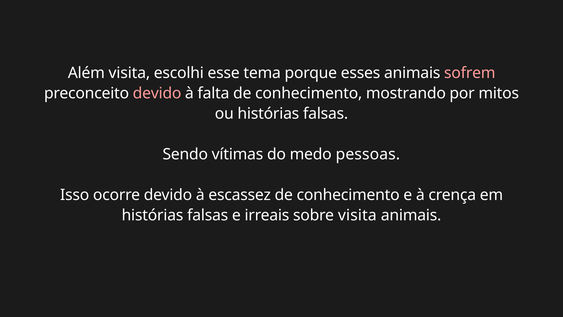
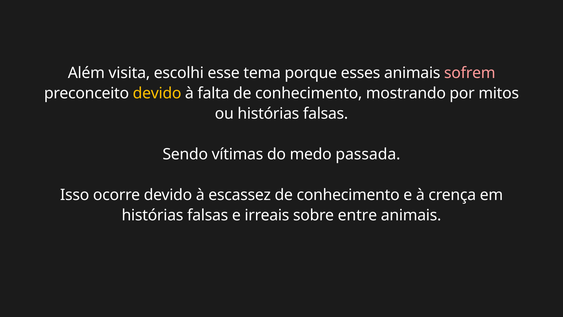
devido colour: pink -> yellow (157, 93)
pessoas: pessoas -> passada (368, 154)
sobre visita: visita -> entre (357, 215)
